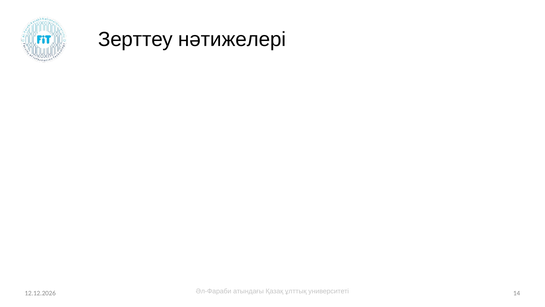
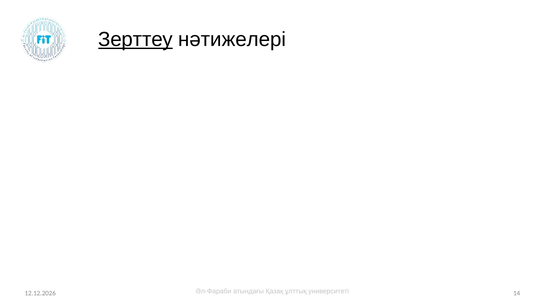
Зерттеу underline: none -> present (136, 40)
